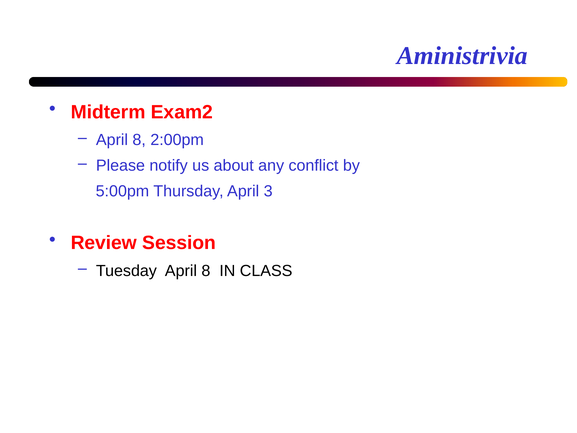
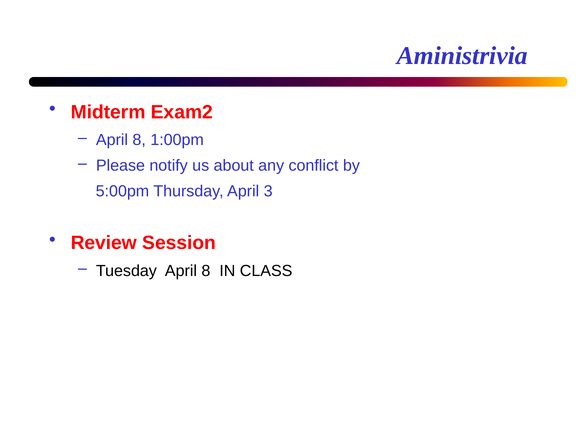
2:00pm: 2:00pm -> 1:00pm (177, 140)
